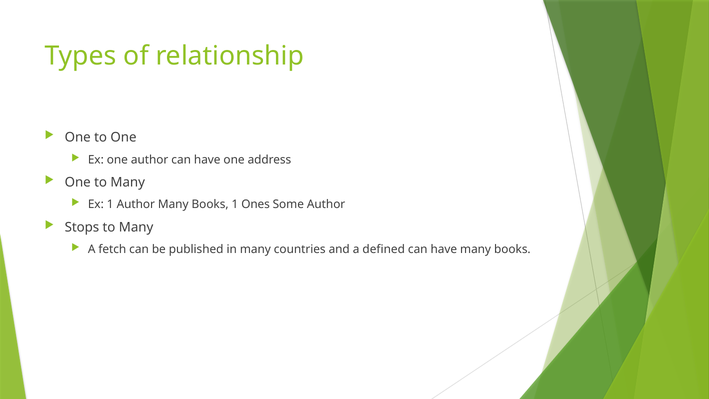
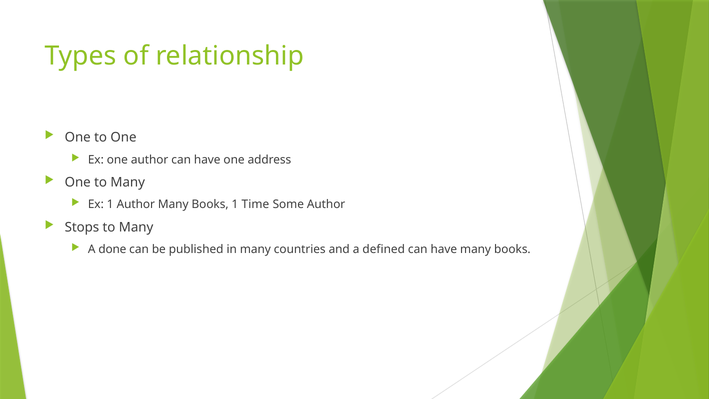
Ones: Ones -> Time (255, 204)
fetch: fetch -> done (112, 249)
